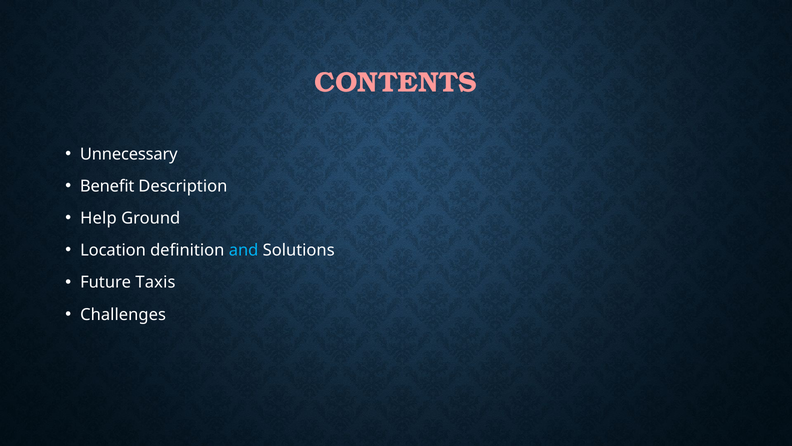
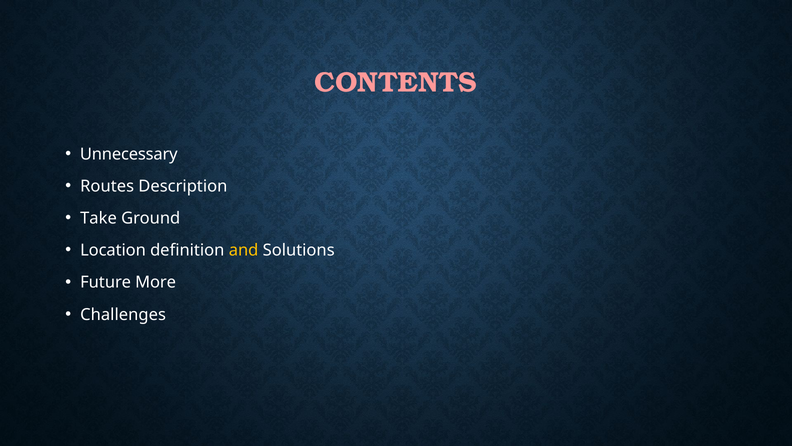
Benefit: Benefit -> Routes (107, 186)
Help: Help -> Take (98, 218)
and colour: light blue -> yellow (244, 250)
Taxis: Taxis -> More (156, 282)
